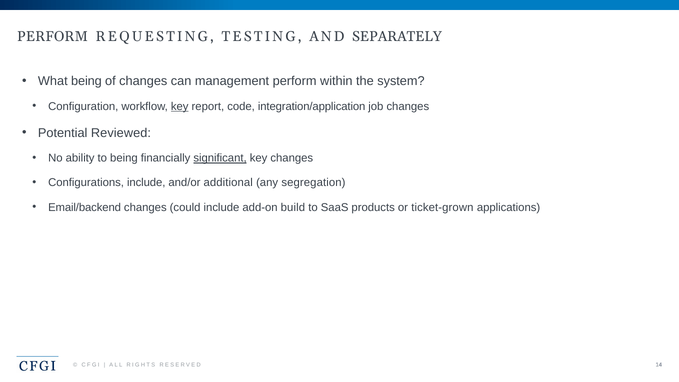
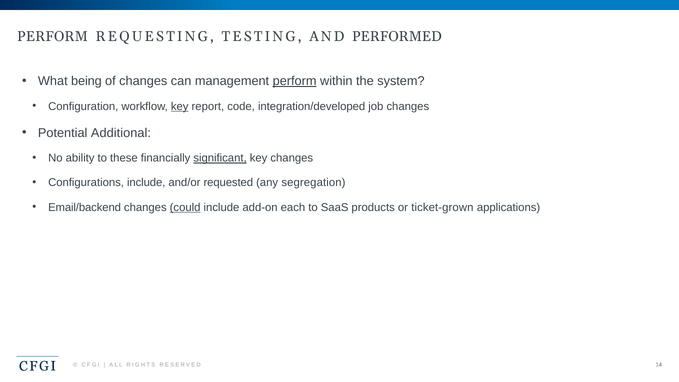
SEPARATELY: SEPARATELY -> PERFORMED (397, 37)
perform underline: none -> present (295, 81)
integration/application: integration/application -> integration/developed (312, 106)
Reviewed: Reviewed -> Additional (121, 133)
to being: being -> these (124, 158)
additional: additional -> requested (228, 183)
could underline: none -> present (185, 207)
build: build -> each (293, 207)
